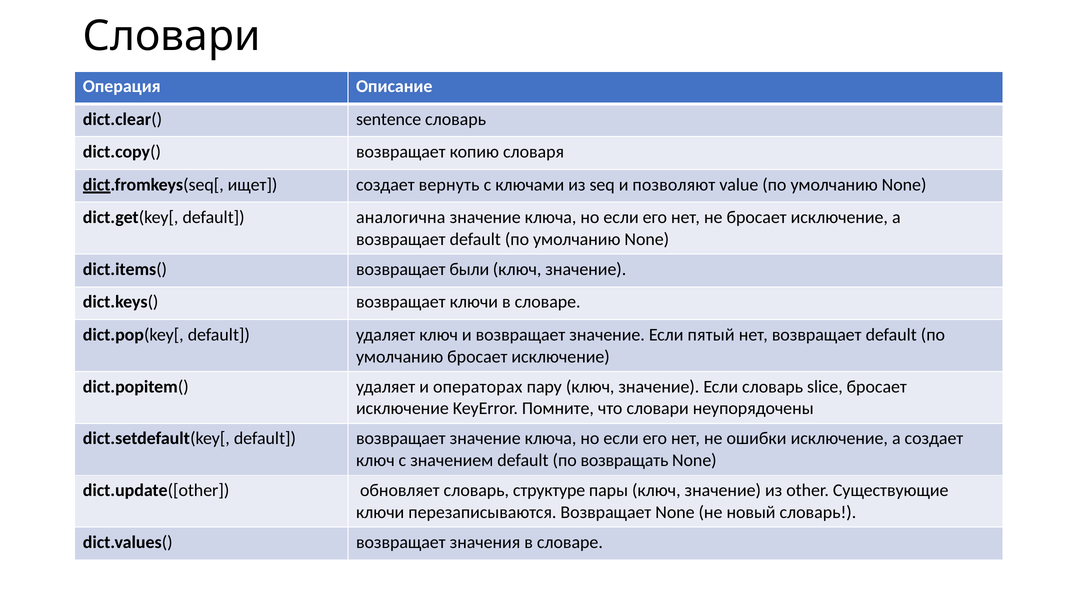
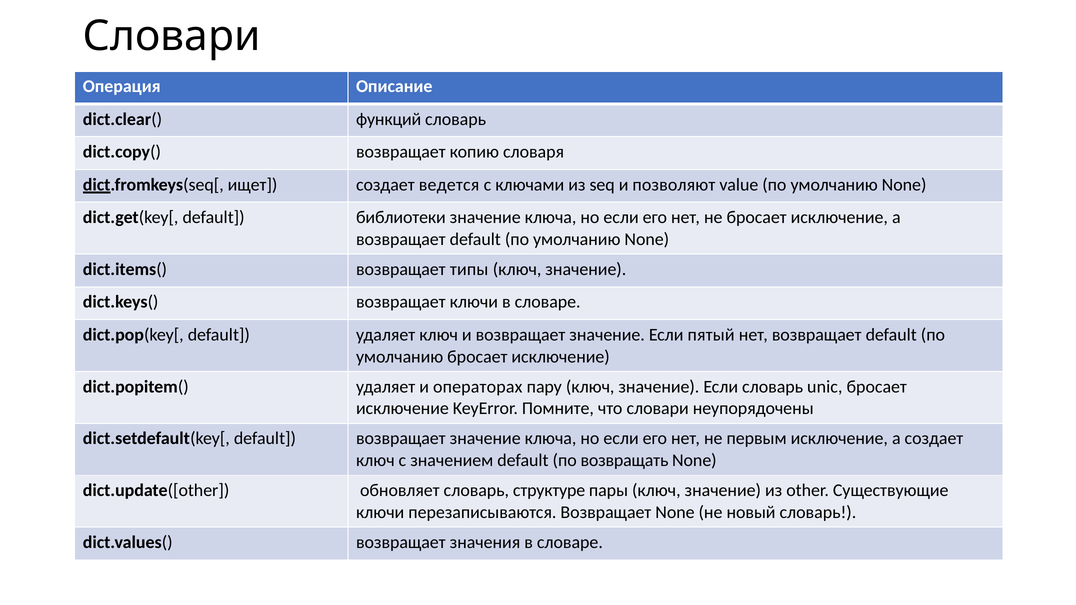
sentence: sentence -> функций (389, 119)
вернуть: вернуть -> ведется (449, 185)
аналогична: аналогична -> библиотеки (401, 217)
были: были -> типы (469, 269)
slice: slice -> unic (825, 387)
ошибки: ошибки -> первым (757, 439)
